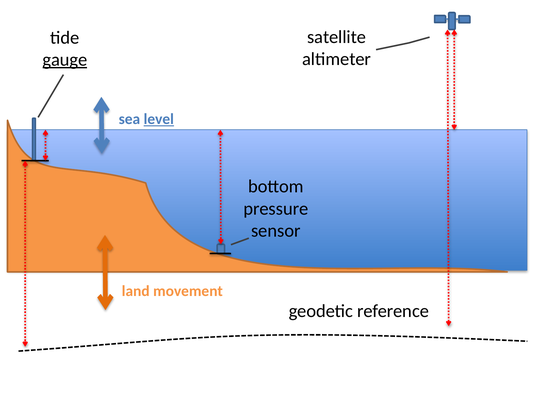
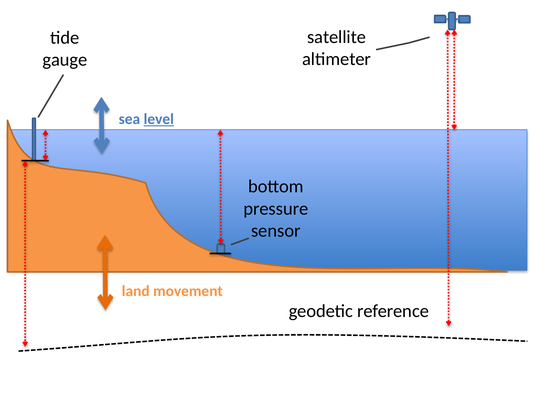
gauge underline: present -> none (65, 60)
